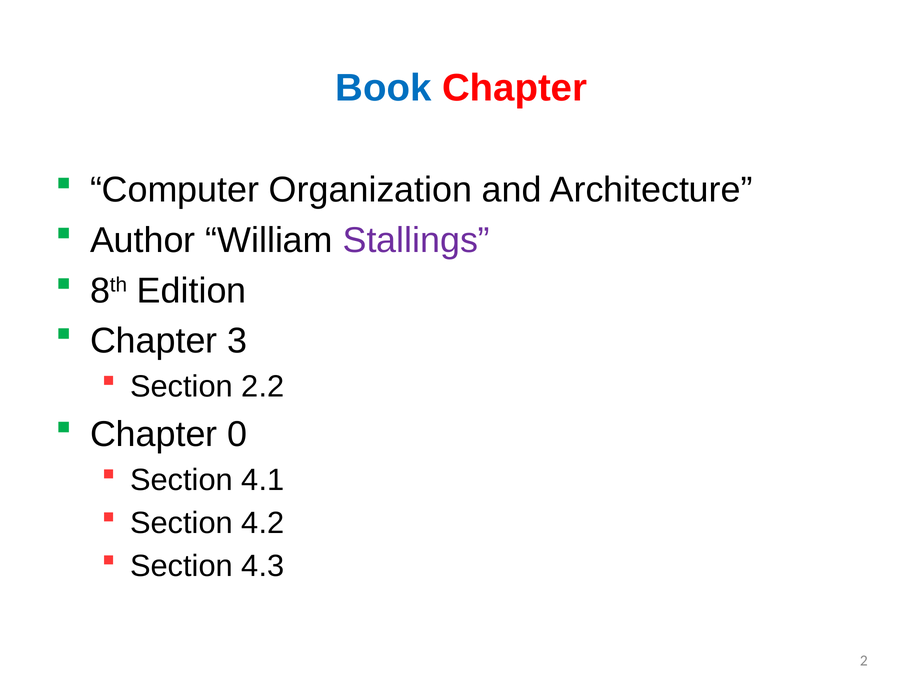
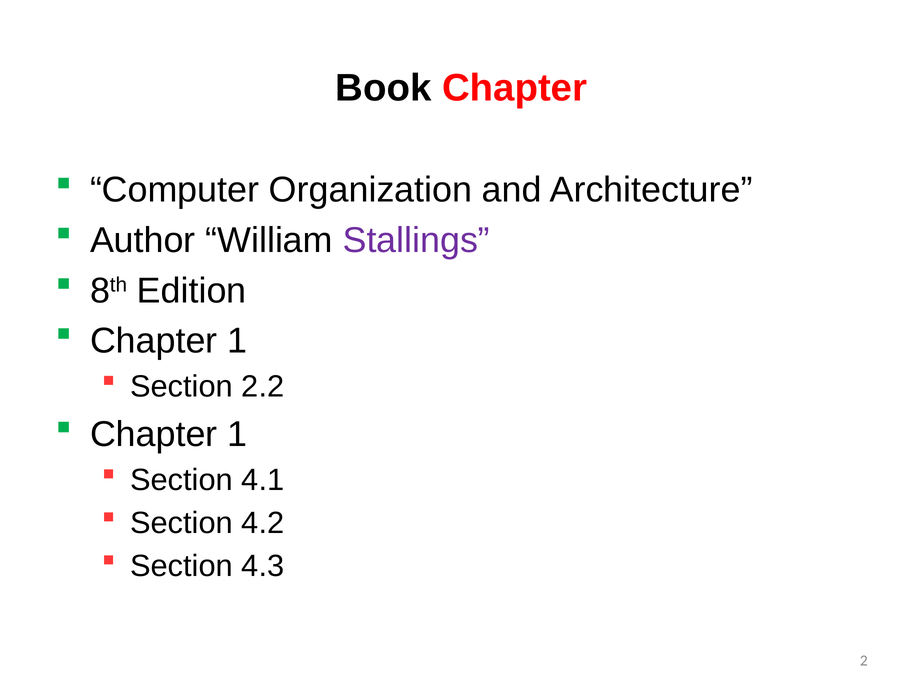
Book colour: blue -> black (383, 88)
3: 3 -> 1 (237, 341)
0: 0 -> 1 (237, 434)
